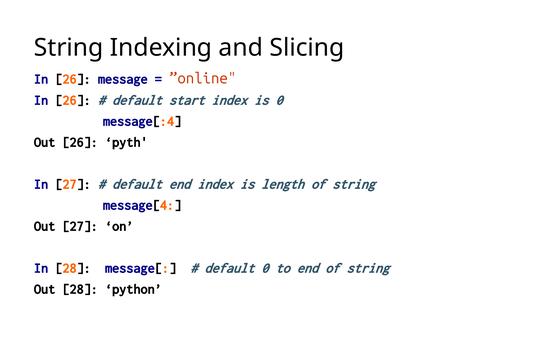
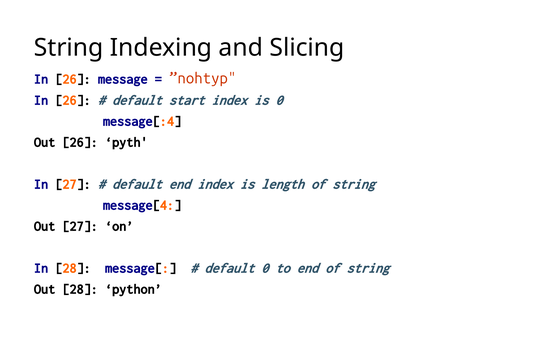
”online: ”online -> ”nohtyp (203, 79)
